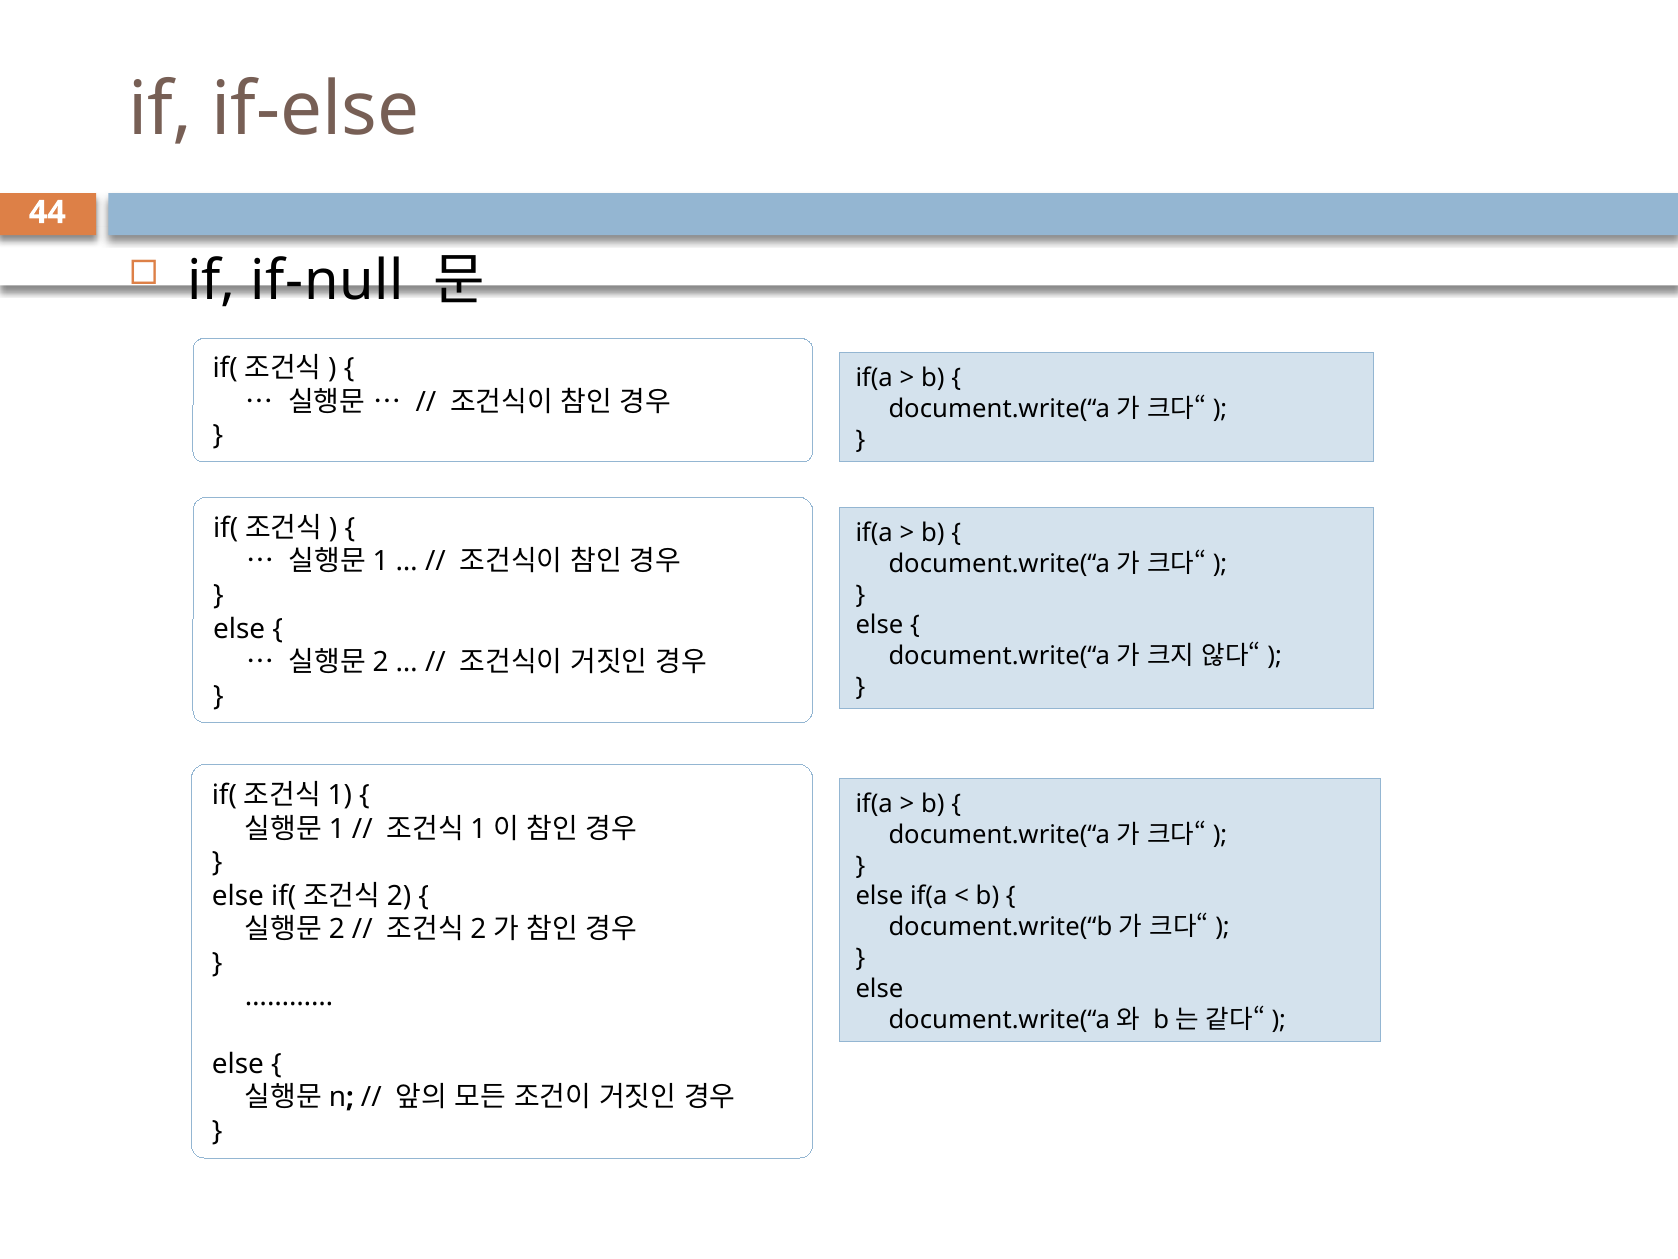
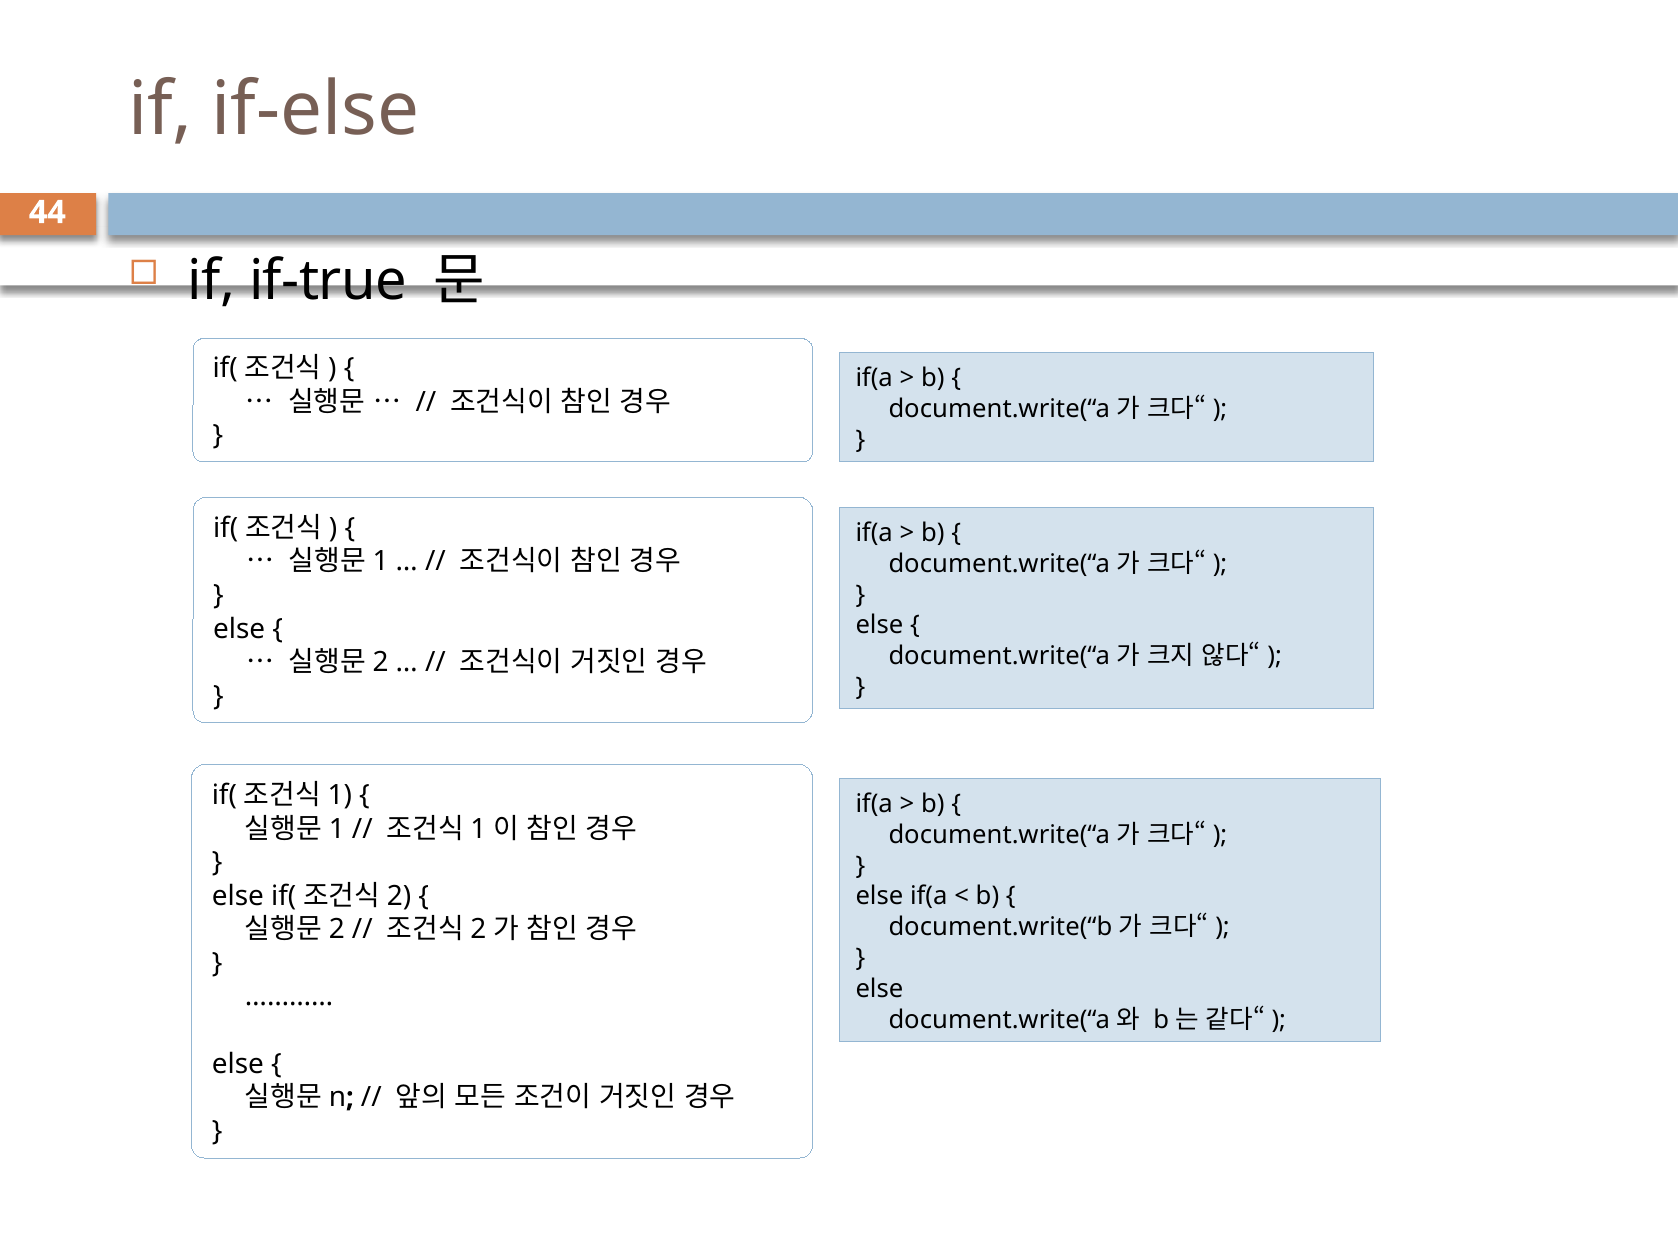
if-null: if-null -> if-true (328, 281)
